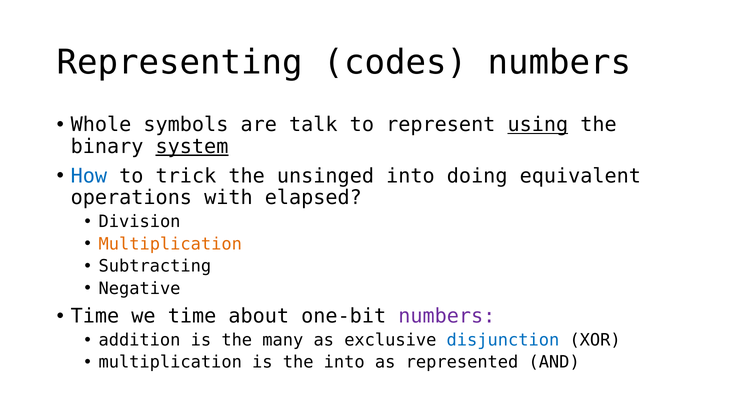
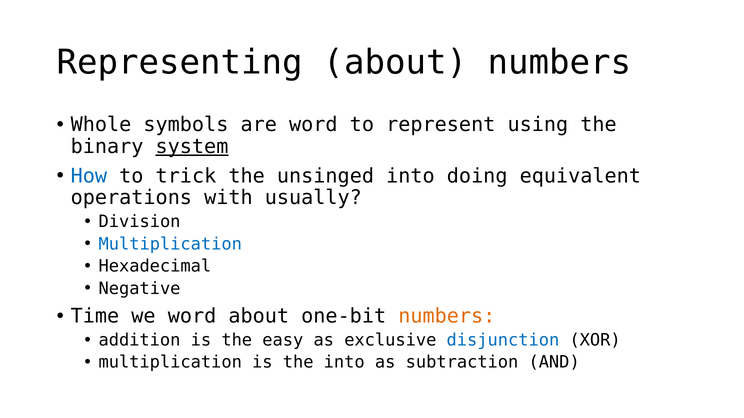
Representing codes: codes -> about (395, 62)
are talk: talk -> word (313, 125)
using underline: present -> none (538, 125)
elapsed: elapsed -> usually (313, 198)
Multiplication colour: orange -> blue (170, 244)
Subtracting: Subtracting -> Hexadecimal (155, 266)
we time: time -> word (192, 317)
numbers colour: purple -> orange (447, 317)
many: many -> easy (283, 341)
represented: represented -> subtraction (462, 363)
